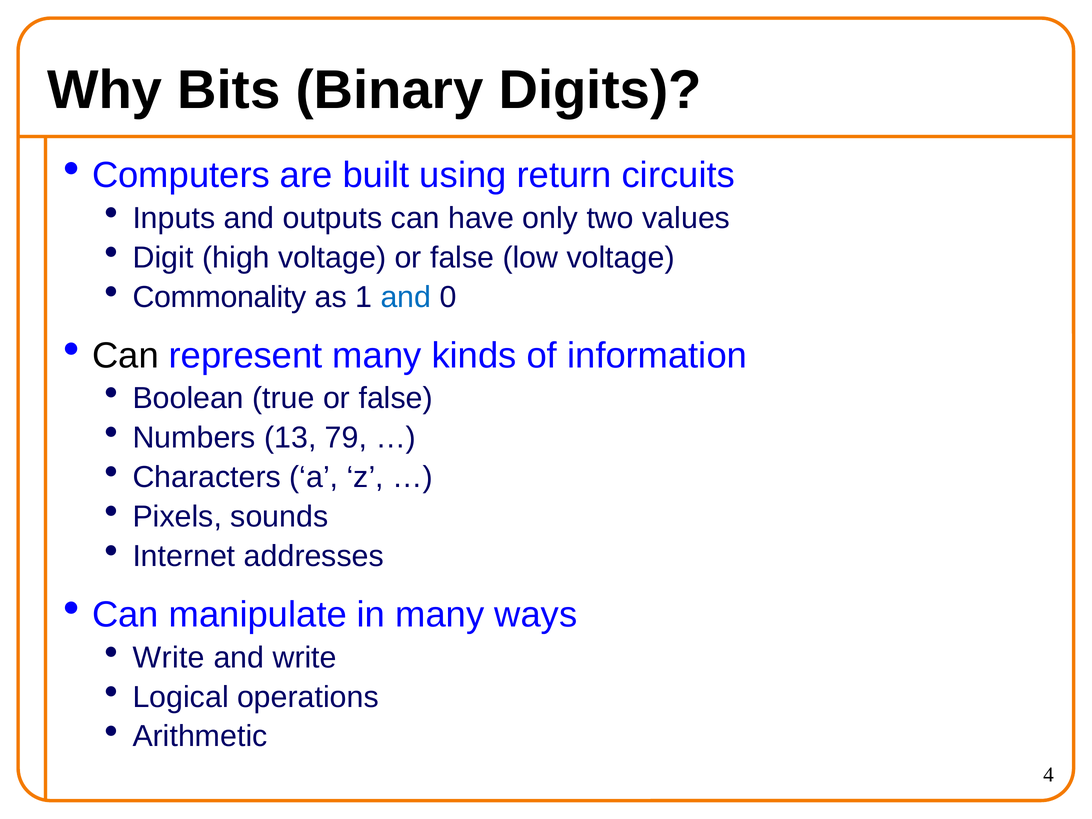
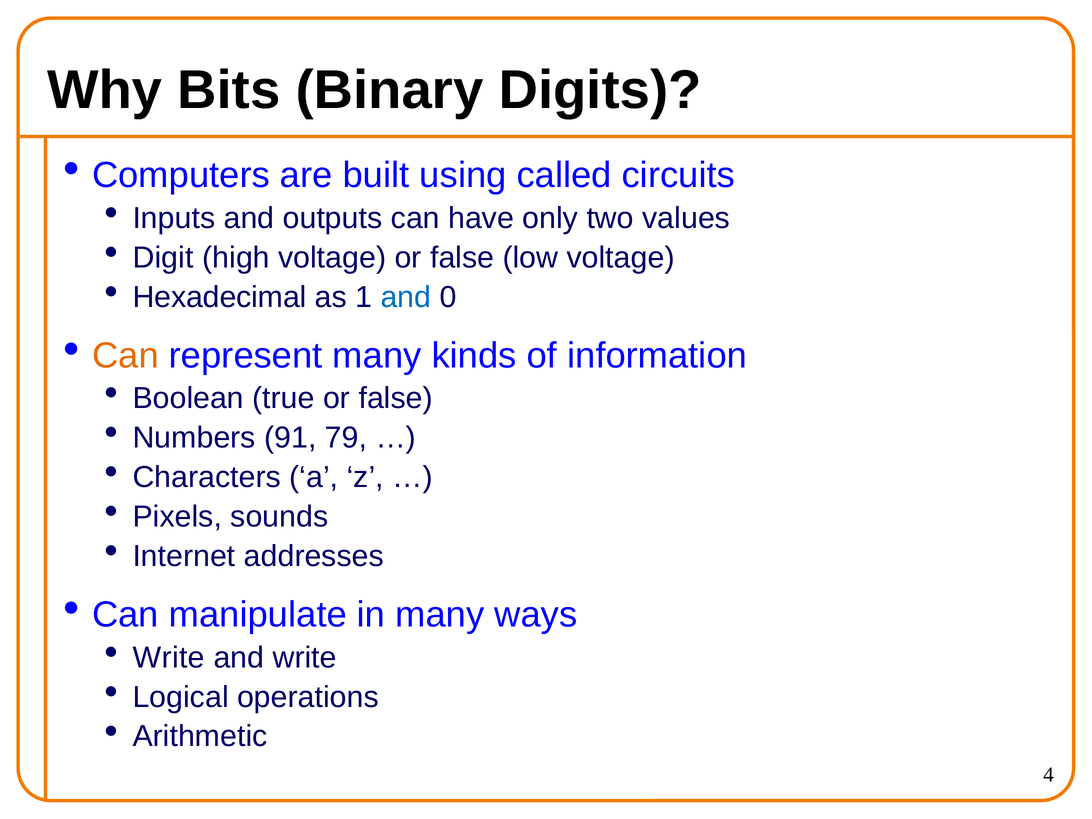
return: return -> called (564, 175)
Commonality: Commonality -> Hexadecimal (220, 297)
Can colour: black -> orange (125, 356)
13: 13 -> 91 (290, 438)
